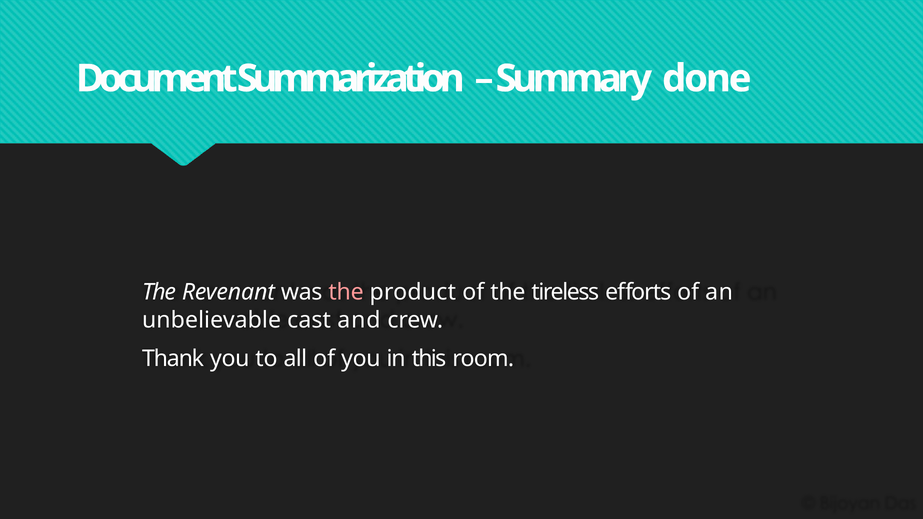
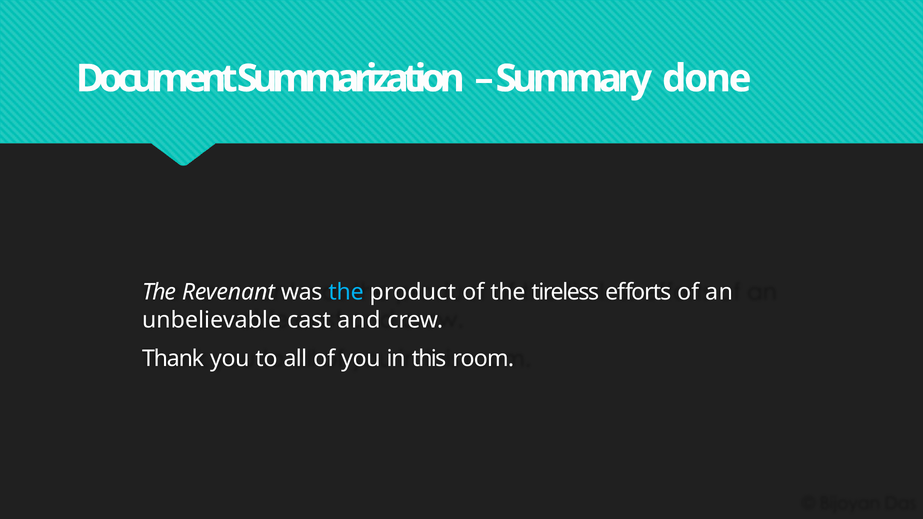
the colour: pink -> light blue (346, 292)
